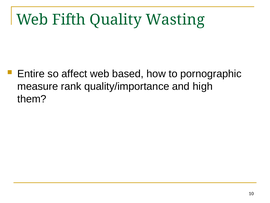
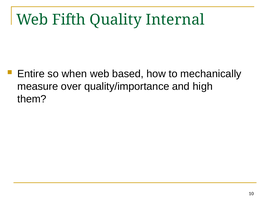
Wasting: Wasting -> Internal (175, 20)
affect: affect -> when (74, 74)
pornographic: pornographic -> mechanically (211, 74)
rank: rank -> over (71, 86)
